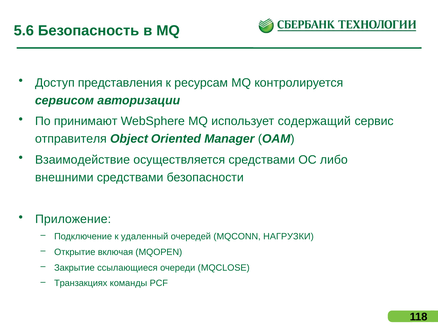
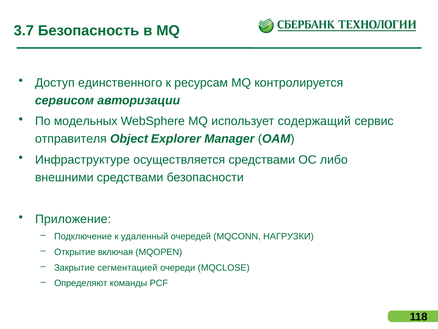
5.6: 5.6 -> 3.7 (24, 31)
представления: представления -> единственного (120, 83)
принимают: принимают -> модельных (86, 121)
Oriented: Oriented -> Explorer (176, 139)
Взаимодействие: Взаимодействие -> Инфраструктуре (82, 160)
ссылающиеся: ссылающиеся -> сегментацией (127, 267)
Транзакциях: Транзакциях -> Определяют (81, 283)
